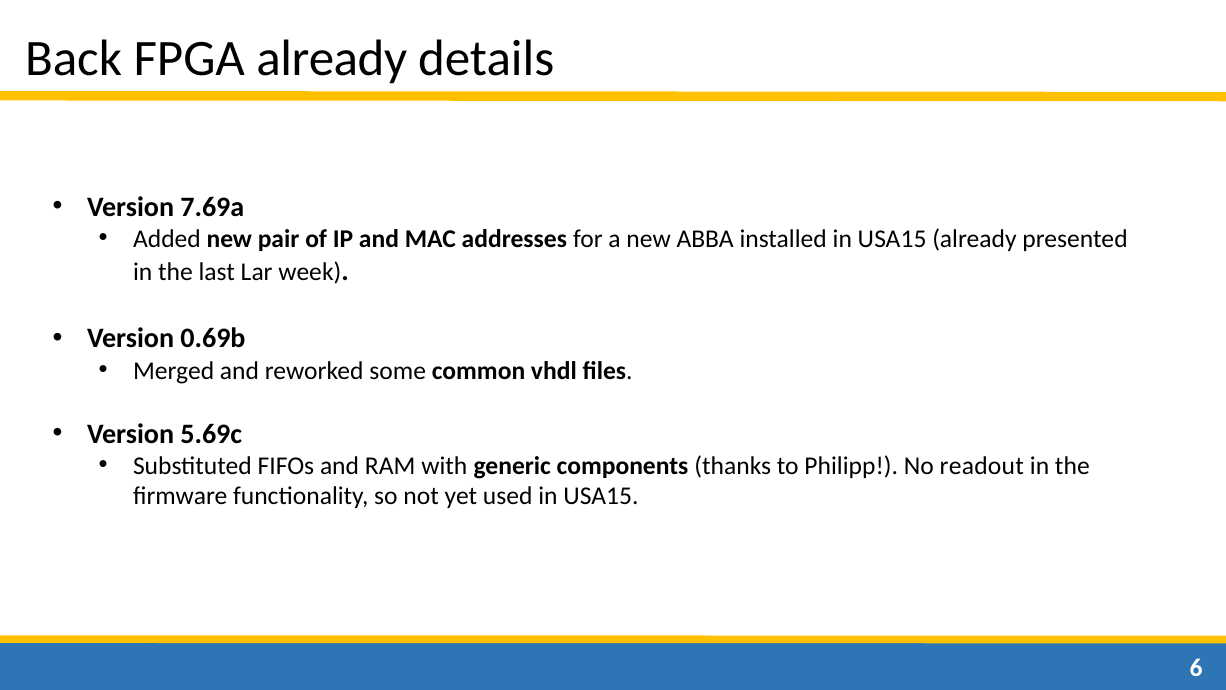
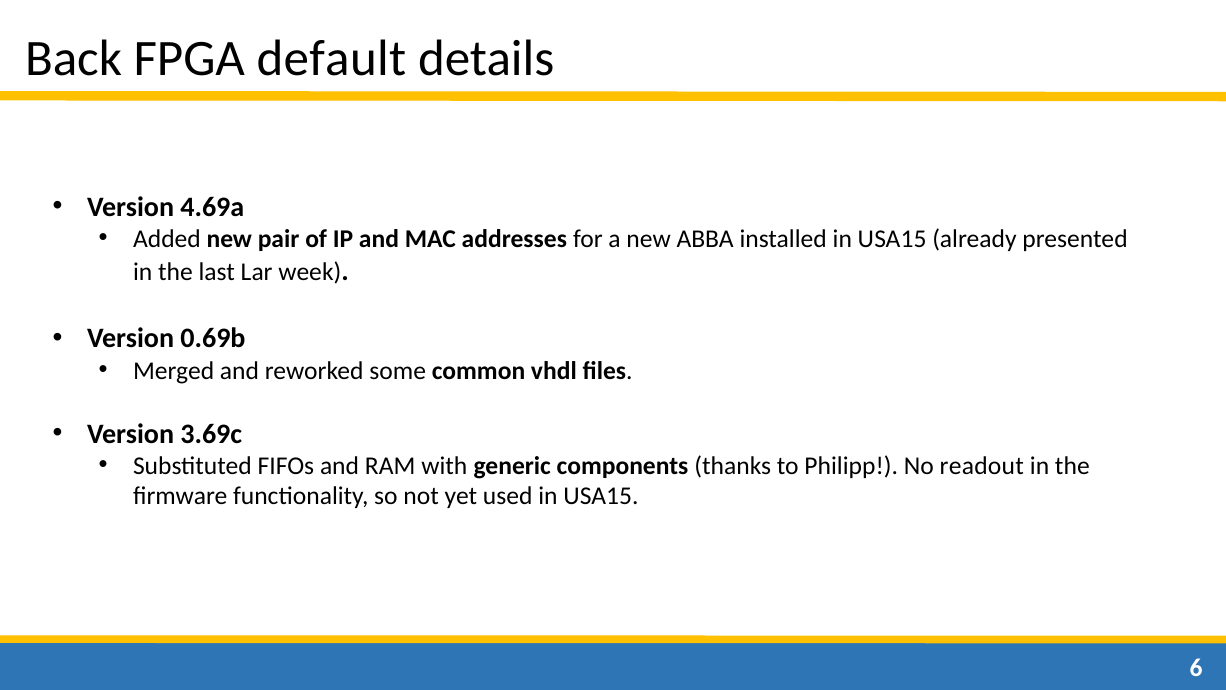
FPGA already: already -> default (331, 59)
7.69a: 7.69a -> 4.69a (212, 207)
5.69c: 5.69c -> 3.69c (211, 434)
